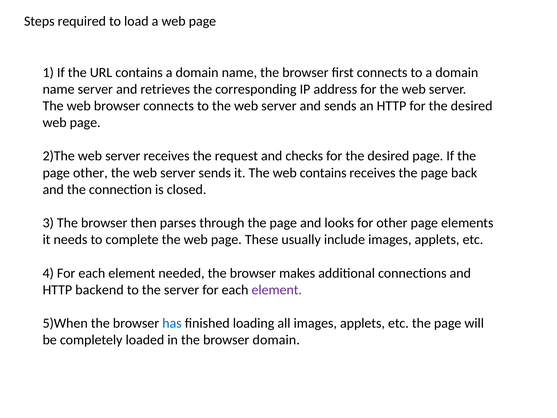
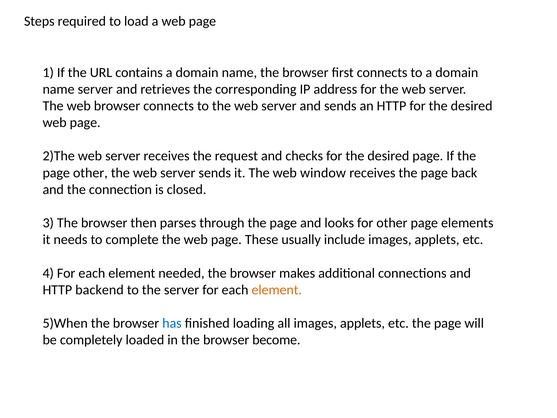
web contains: contains -> window (323, 173)
element colour: purple -> orange (277, 290)
browser domain: domain -> become (276, 340)
